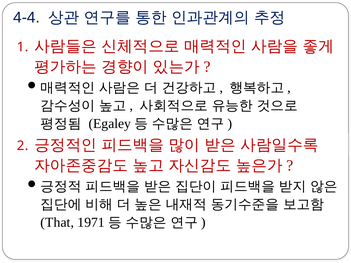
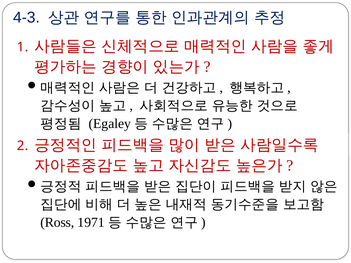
4-4: 4-4 -> 4-3 (27, 18)
That: That -> Ross (57, 223)
